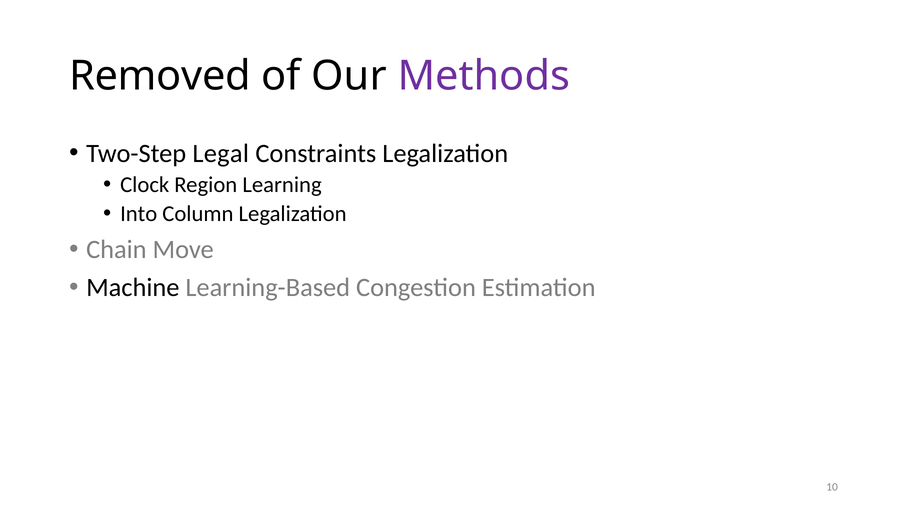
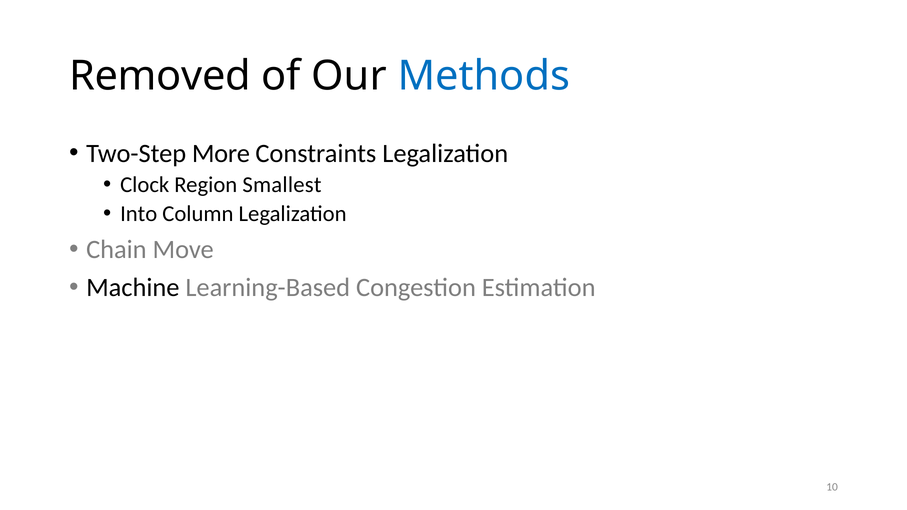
Methods colour: purple -> blue (484, 76)
Legal: Legal -> More (221, 153)
Learning: Learning -> Smallest (282, 185)
